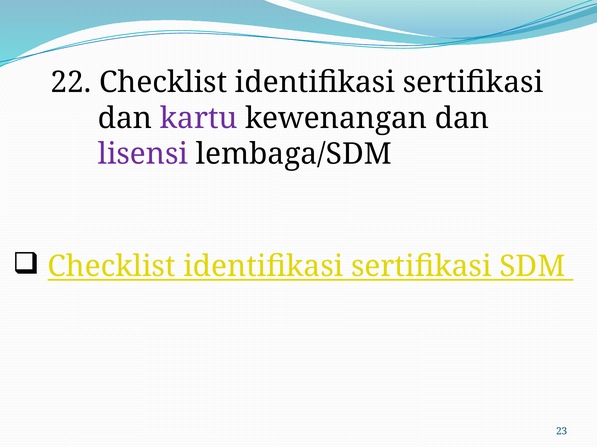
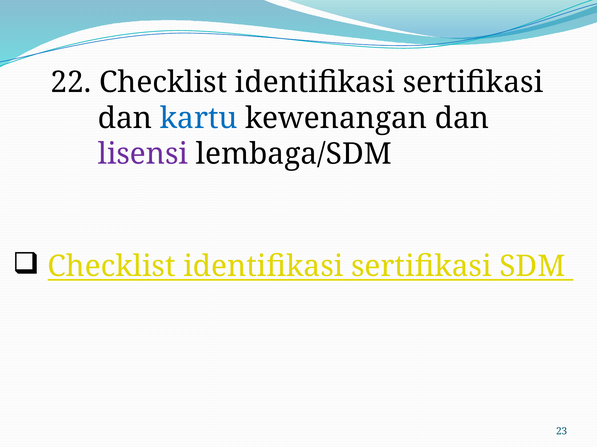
kartu colour: purple -> blue (199, 118)
